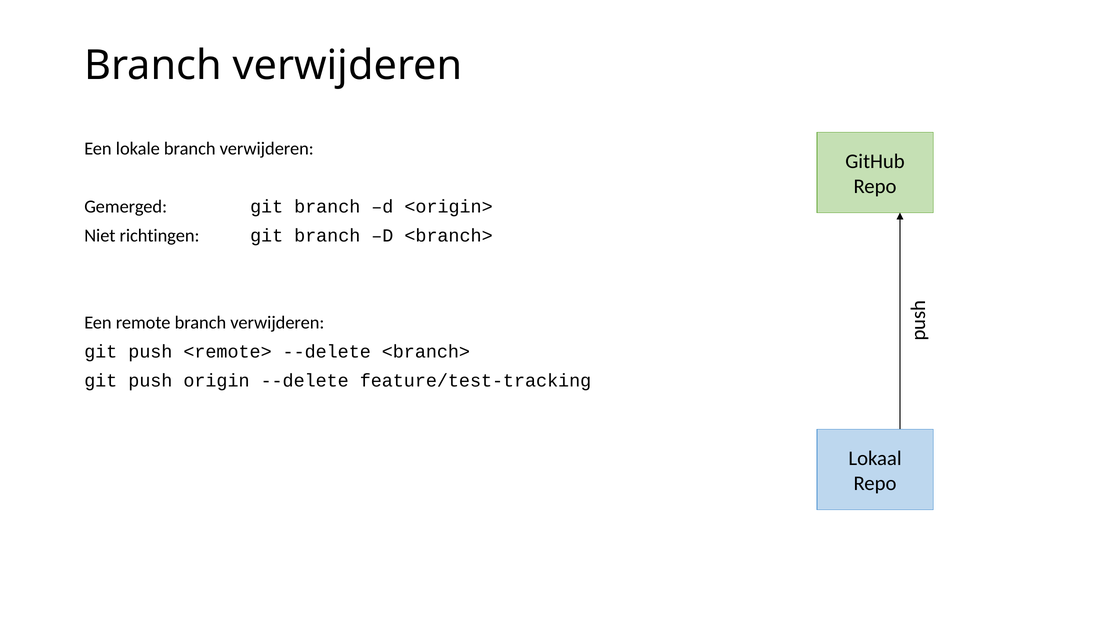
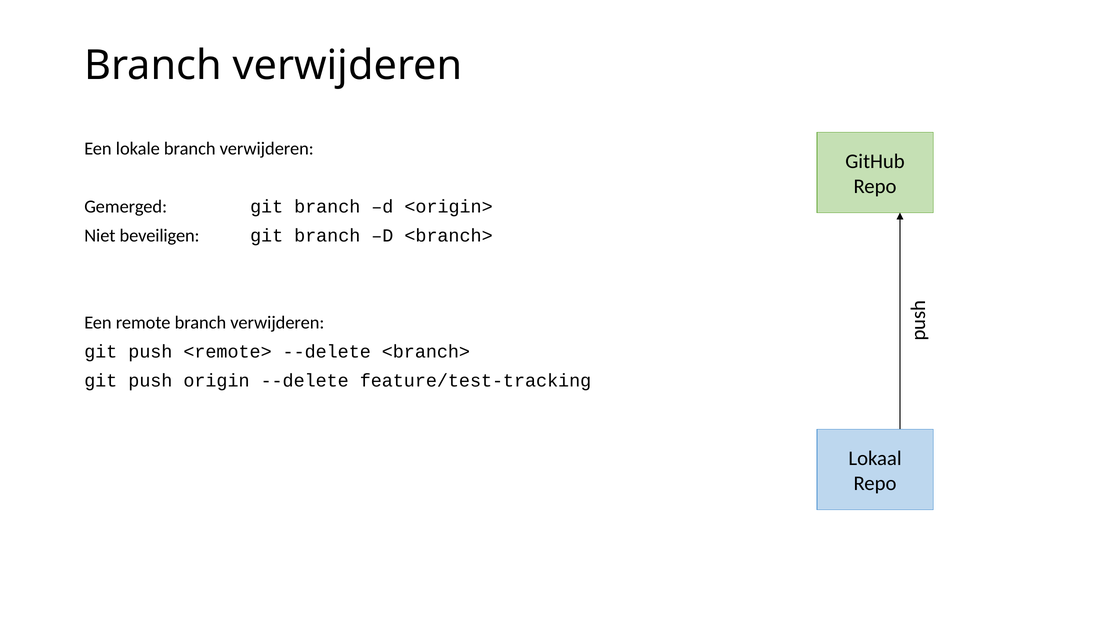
richtingen: richtingen -> beveiligen (160, 236)
